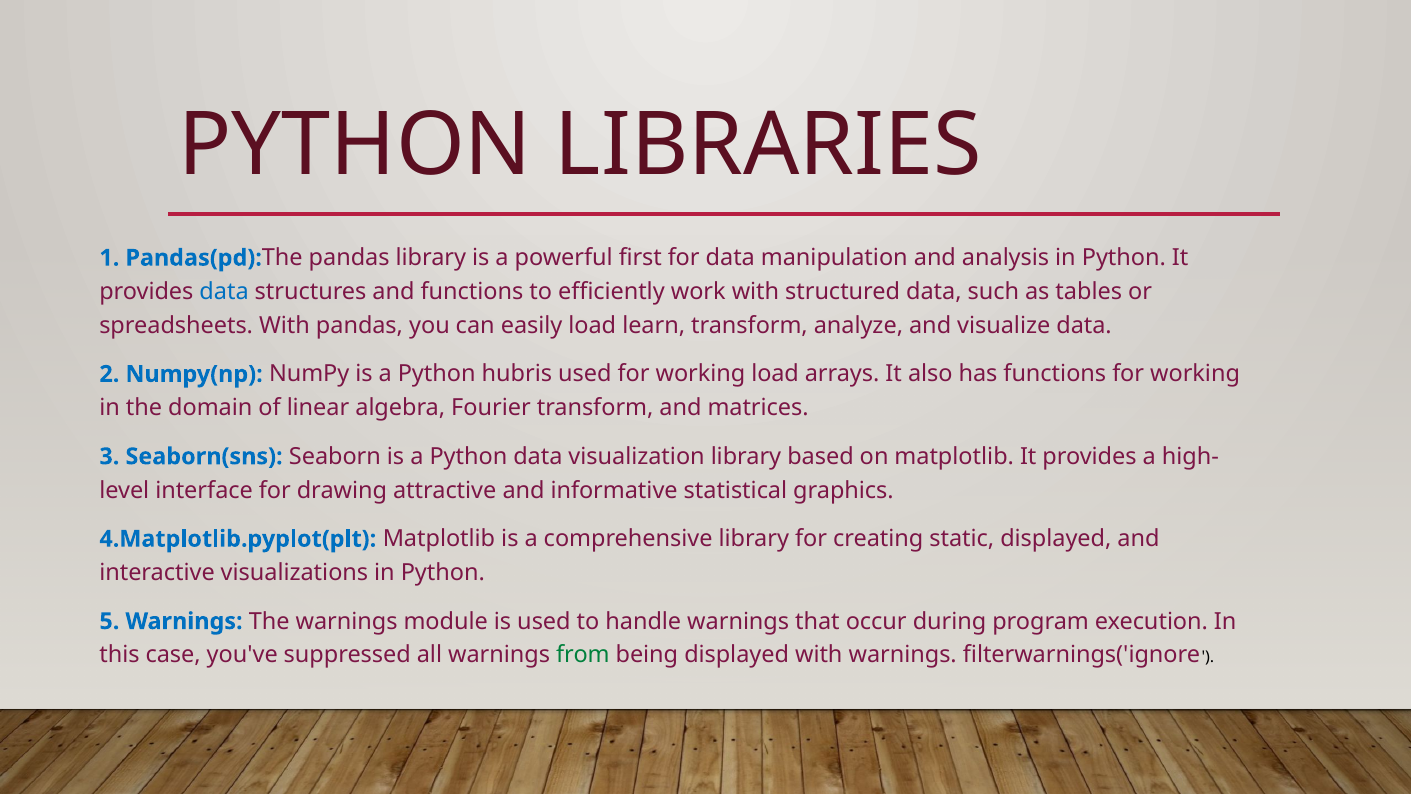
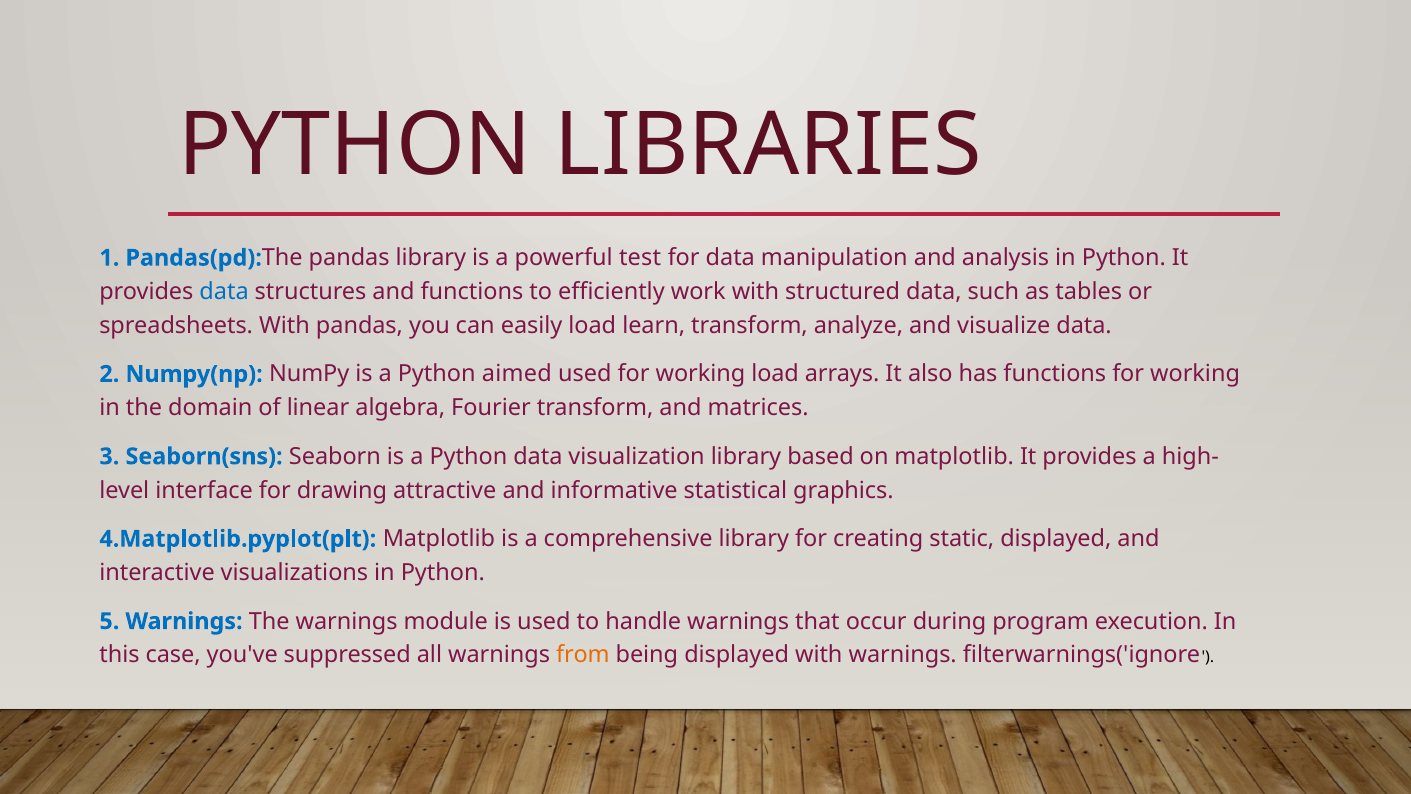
first: first -> test (640, 258)
hubris: hubris -> aimed (517, 374)
from colour: green -> orange (583, 655)
